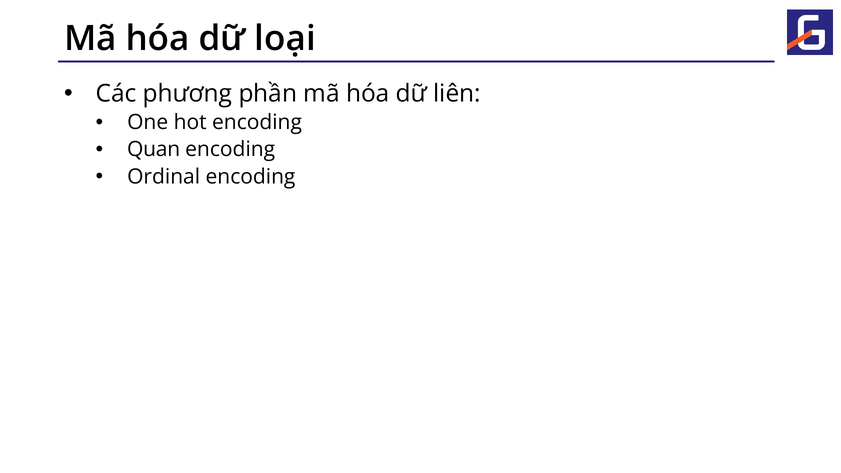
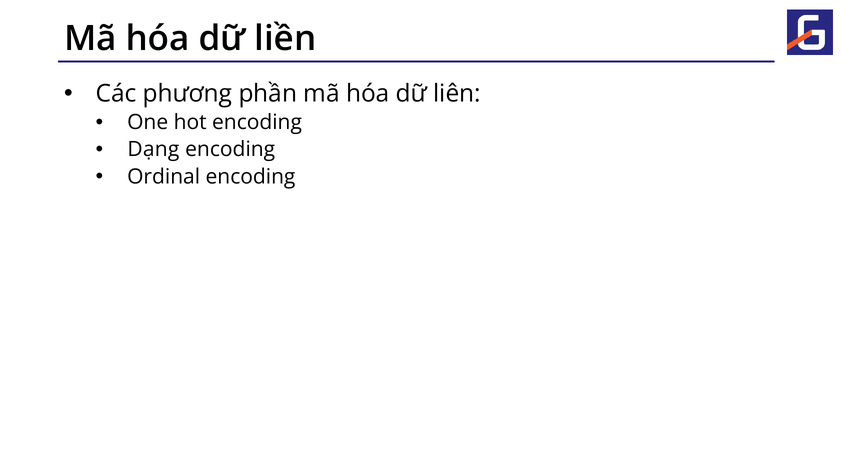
loại: loại -> liền (285, 39)
Quan: Quan -> Dạng (153, 150)
